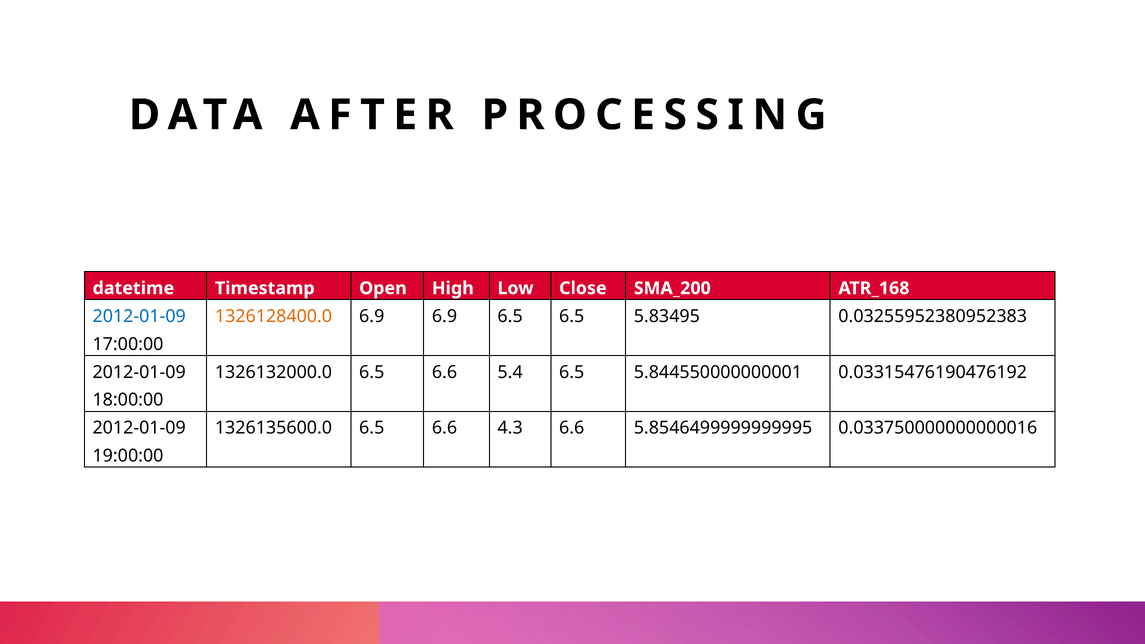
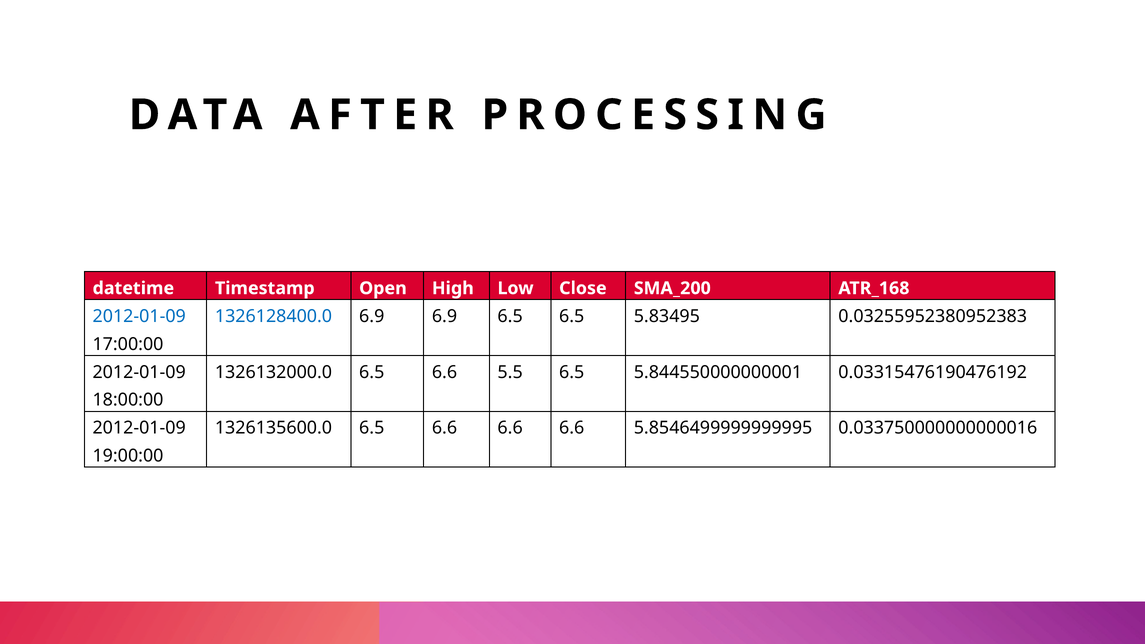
1326128400.0 colour: orange -> blue (274, 316)
5.4: 5.4 -> 5.5 (510, 372)
6.5 6.6 4.3: 4.3 -> 6.6 (510, 428)
